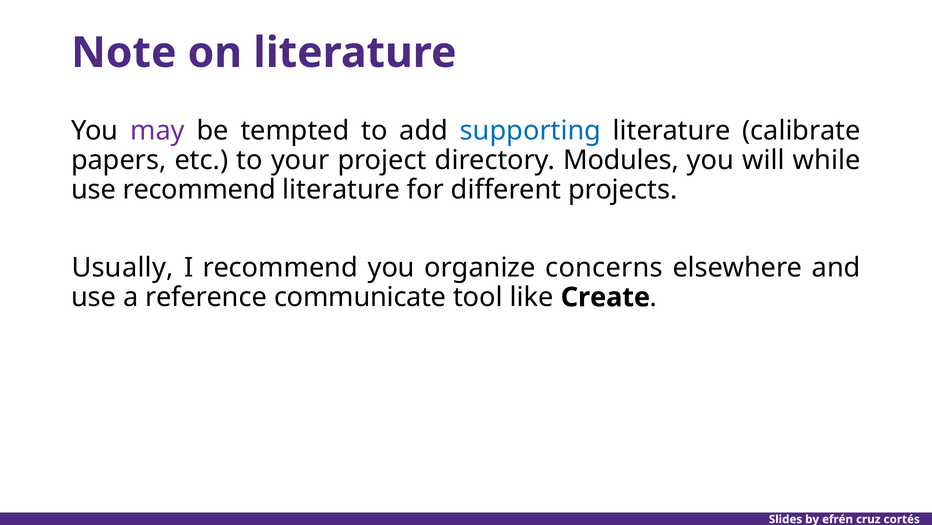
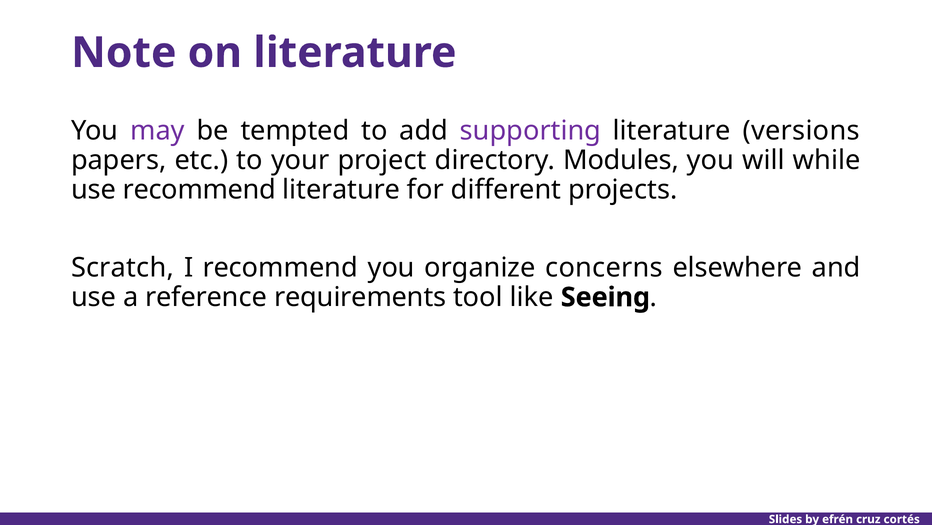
supporting colour: blue -> purple (530, 131)
calibrate: calibrate -> versions (801, 131)
Usually: Usually -> Scratch (123, 268)
communicate: communicate -> requirements (360, 297)
Create: Create -> Seeing (605, 297)
